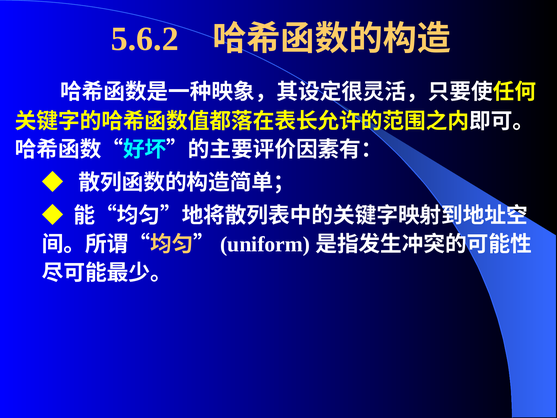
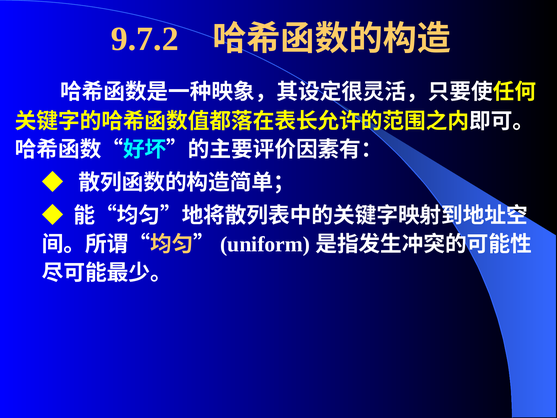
5.6.2: 5.6.2 -> 9.7.2 (145, 39)
